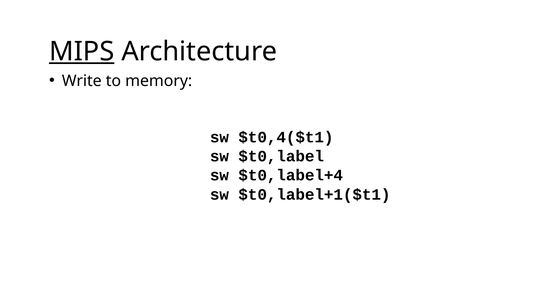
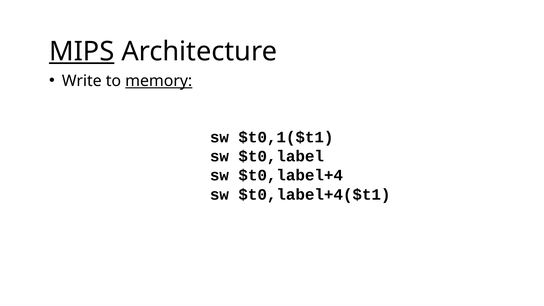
memory underline: none -> present (159, 81)
$t0,4($t1: $t0,4($t1 -> $t0,1($t1 (286, 137)
$t0,label+1($t1: $t0,label+1($t1 -> $t0,label+4($t1 (314, 194)
